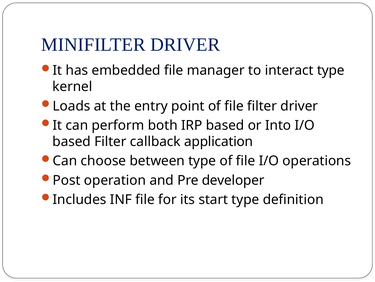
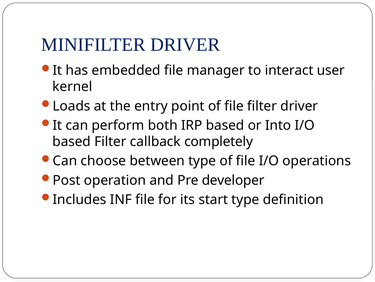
interact type: type -> user (331, 70)
application: application -> completely (219, 141)
